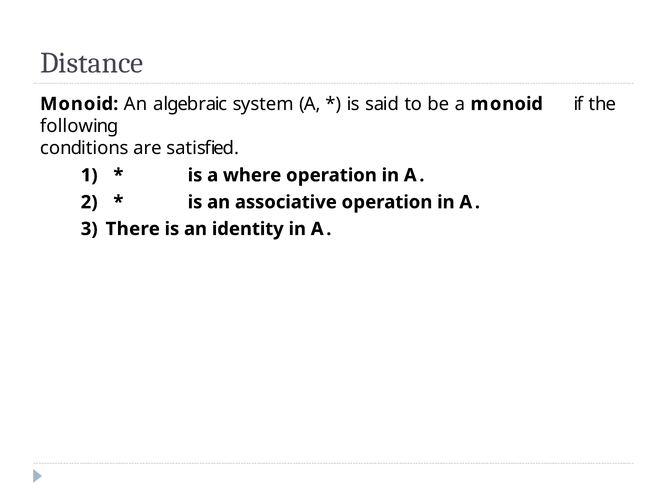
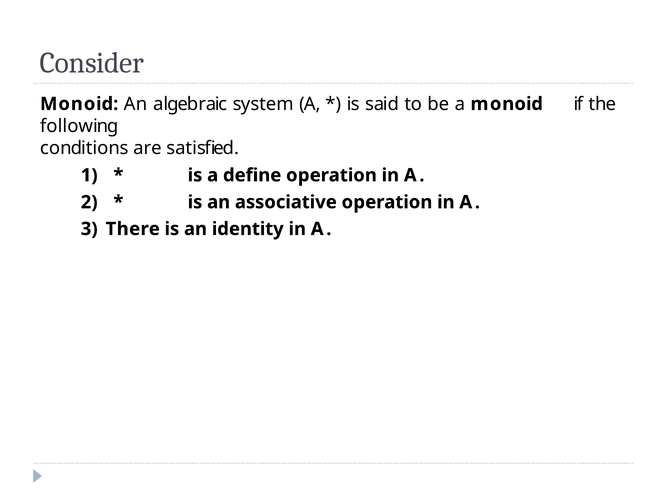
Distance: Distance -> Consider (92, 63)
where: where -> define (252, 175)
